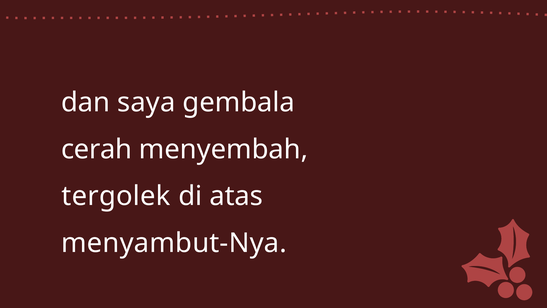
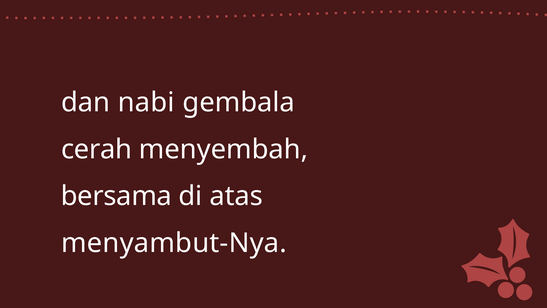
saya: saya -> nabi (146, 102)
tergolek: tergolek -> bersama (116, 196)
